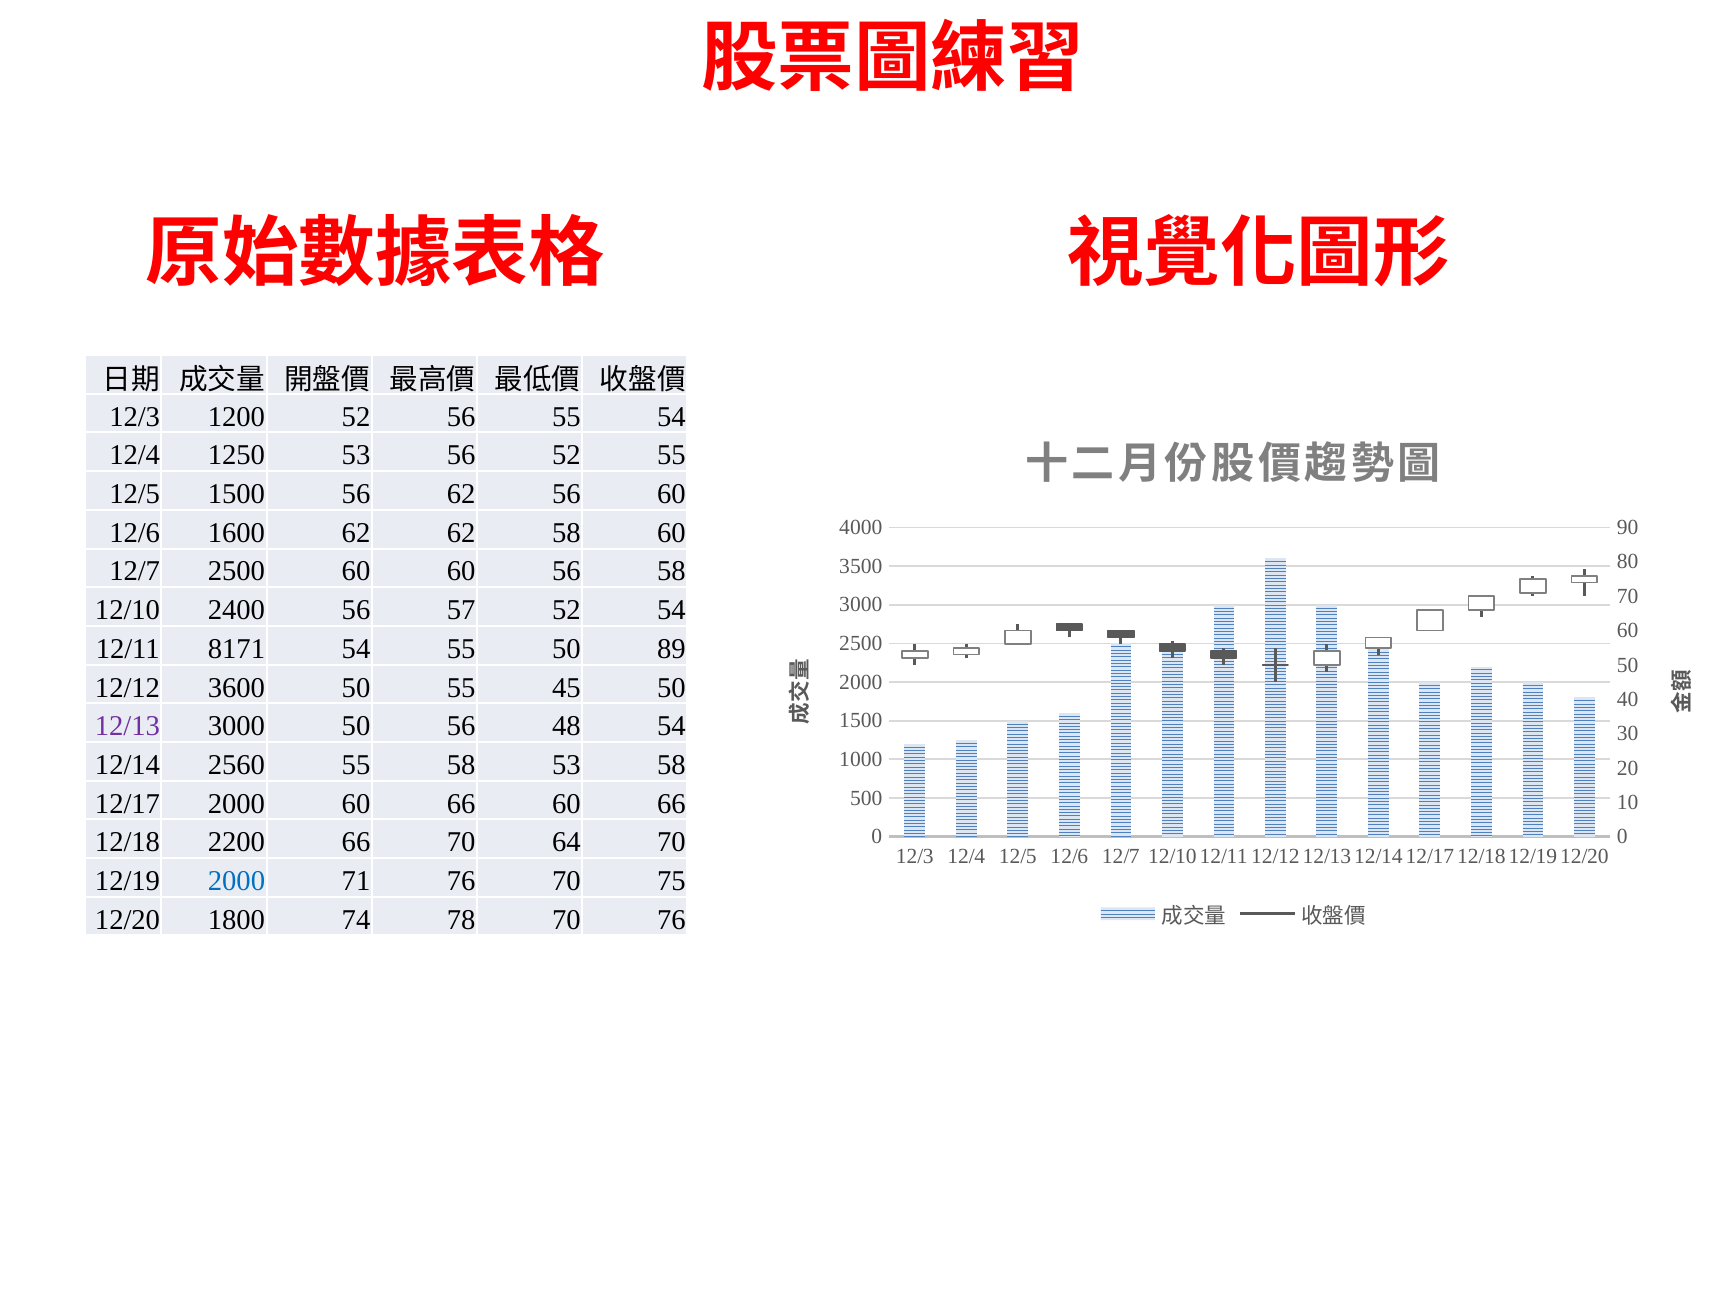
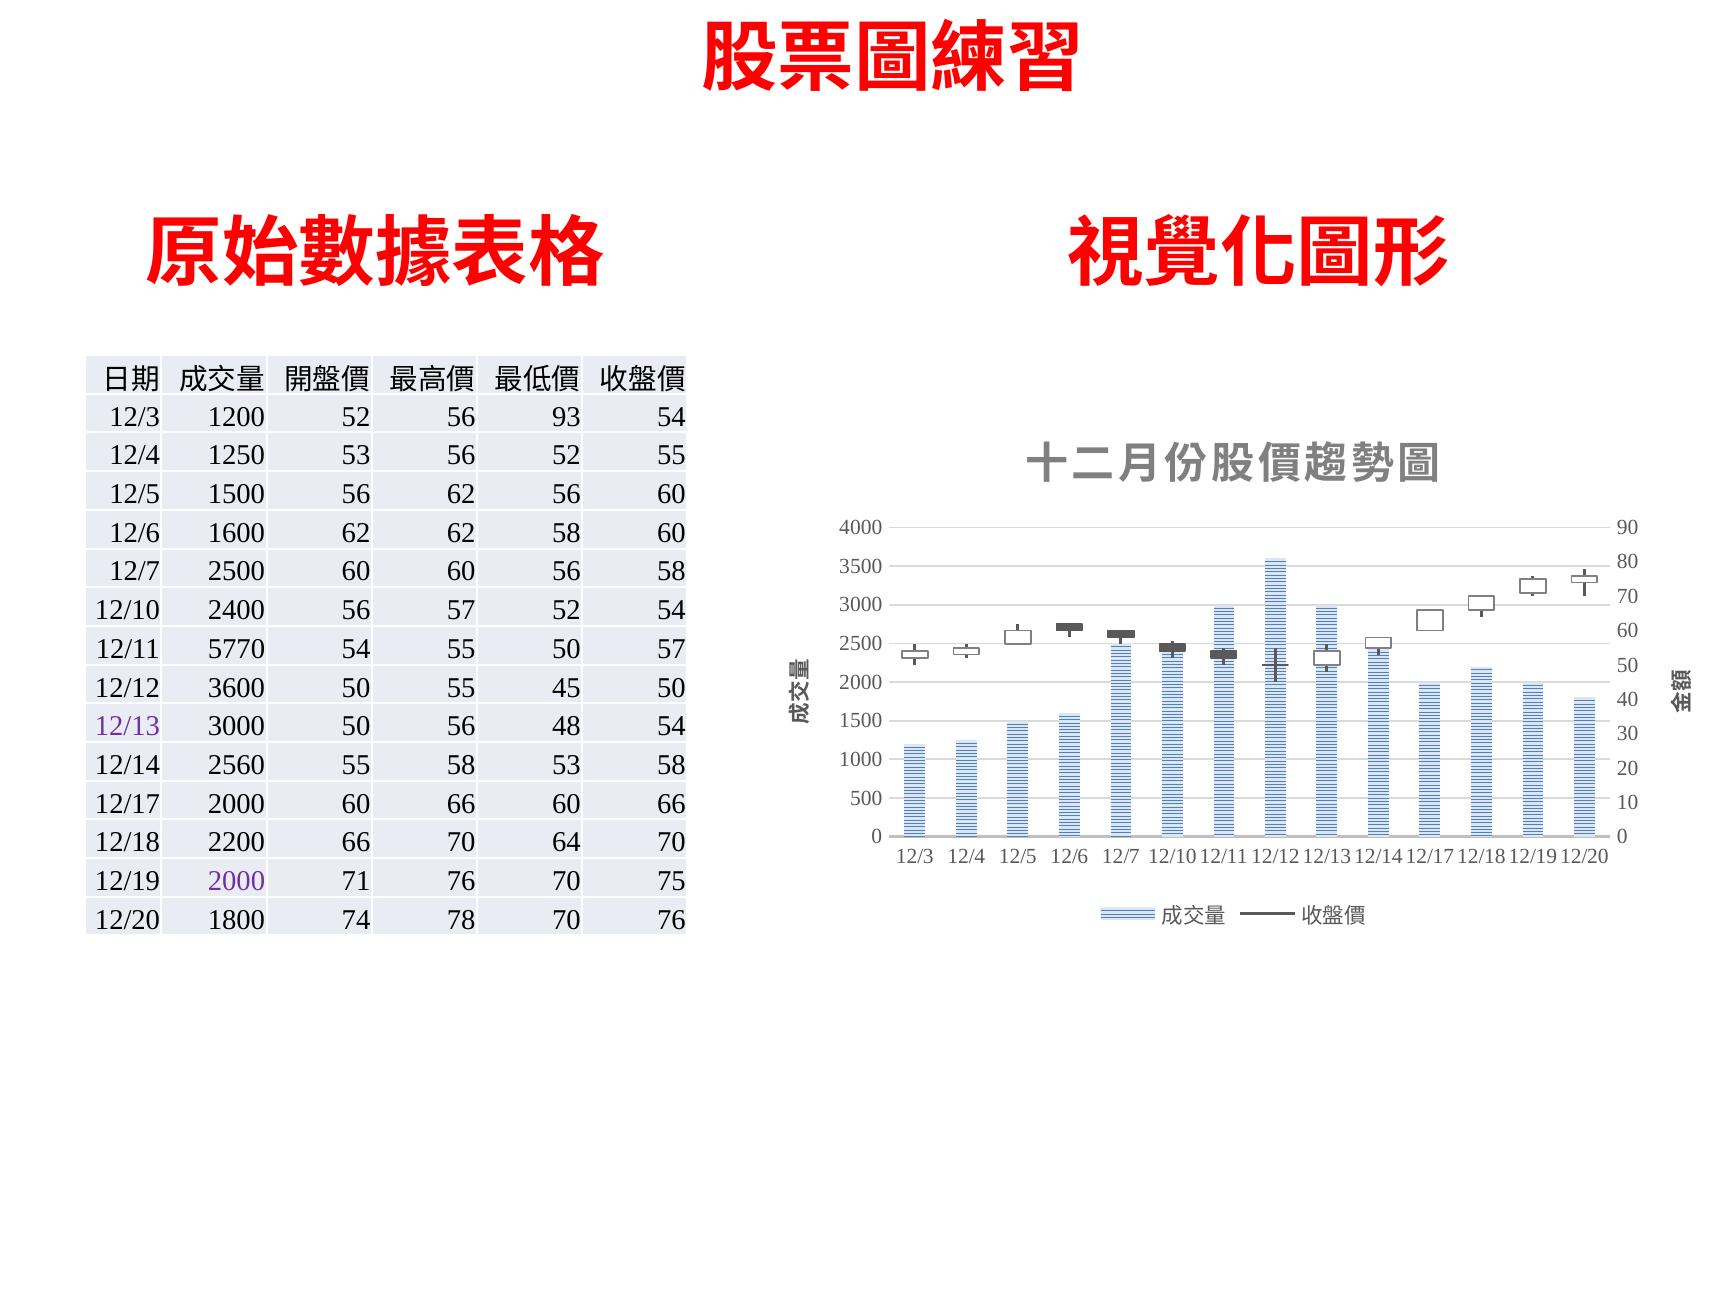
56 55: 55 -> 93 (566, 417)
8171: 8171 -> 5770 (236, 649)
50 89: 89 -> 57 (671, 649)
2000 colour: blue -> purple (236, 881)
